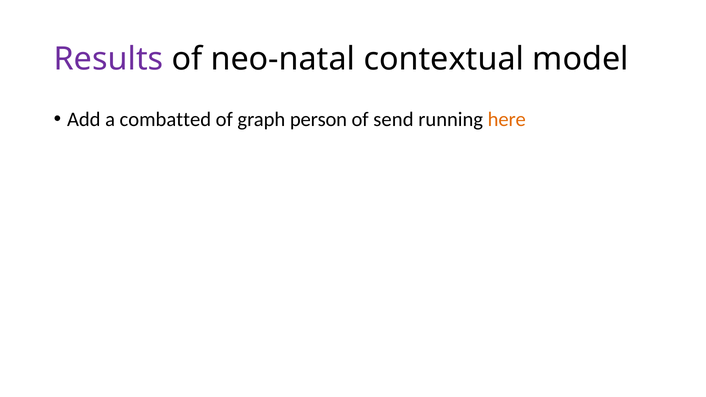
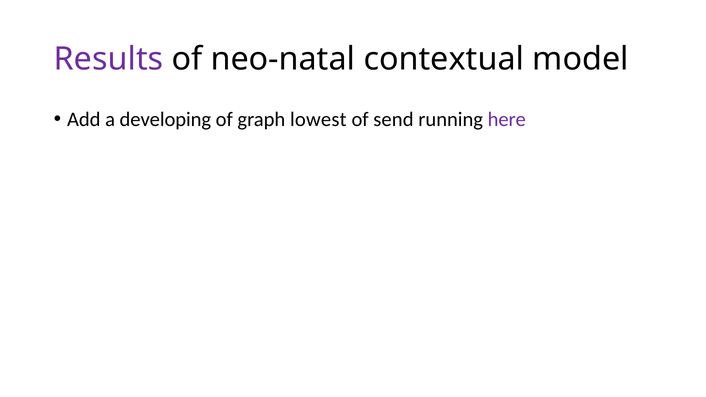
combatted: combatted -> developing (165, 119)
person: person -> lowest (318, 119)
here colour: orange -> purple (507, 119)
